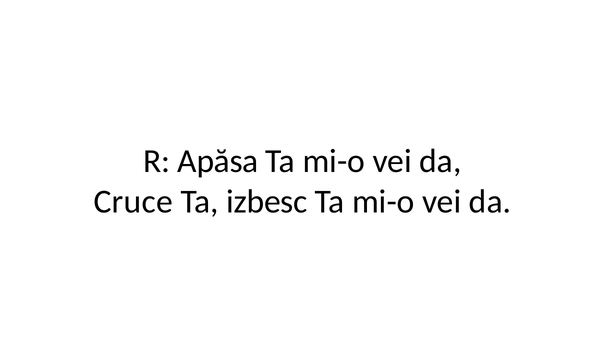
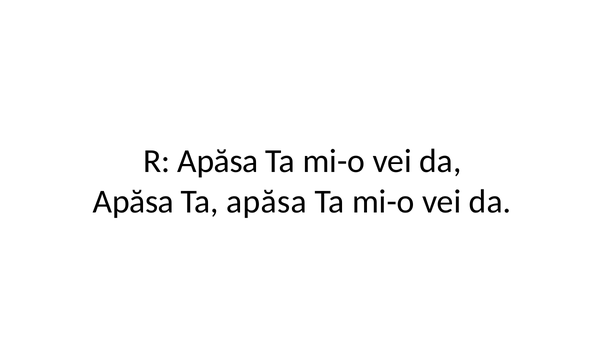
Cruce: Cruce -> Apăsa (134, 202)
Ta izbesc: izbesc -> apăsa (267, 202)
